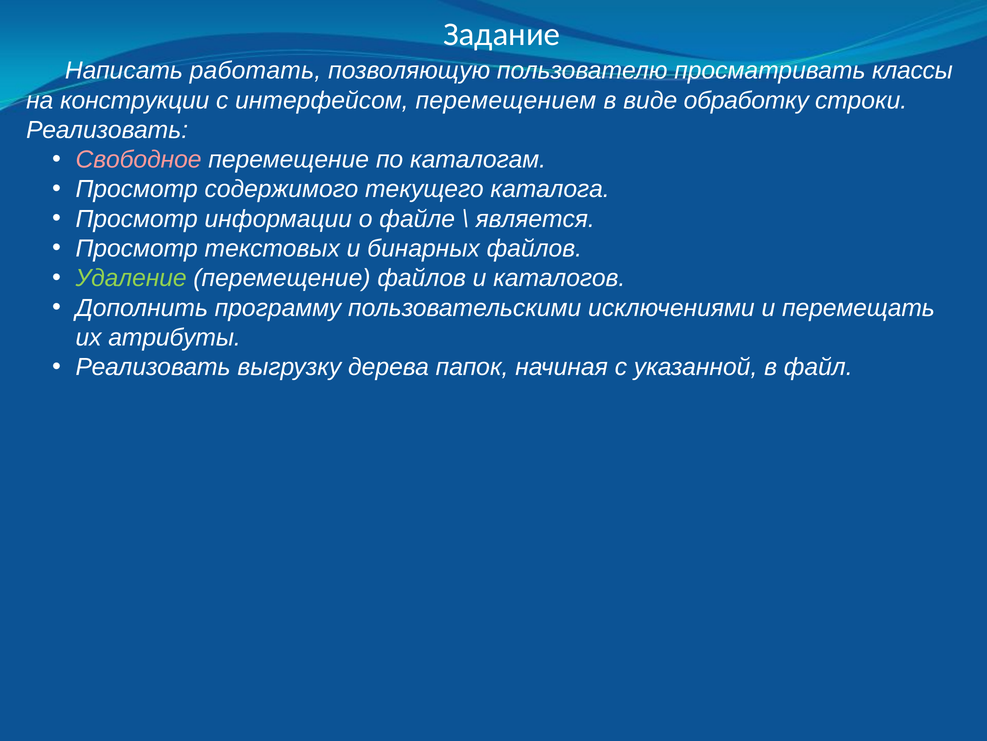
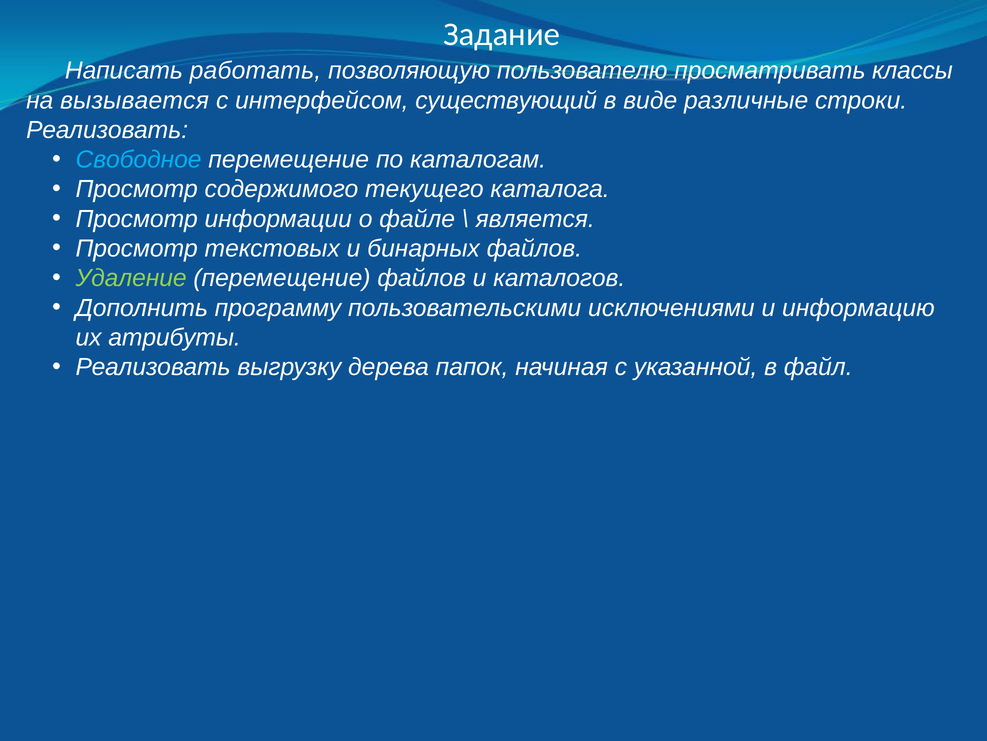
конструкции: конструкции -> вызывается (135, 100)
перемещением: перемещением -> существующий (506, 100)
обработку: обработку -> различные (746, 100)
Свободное colour: pink -> light blue (139, 160)
перемещать: перемещать -> информацию (858, 308)
